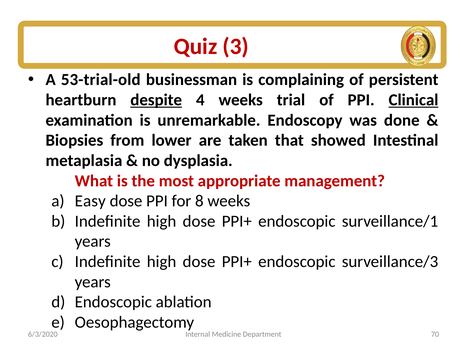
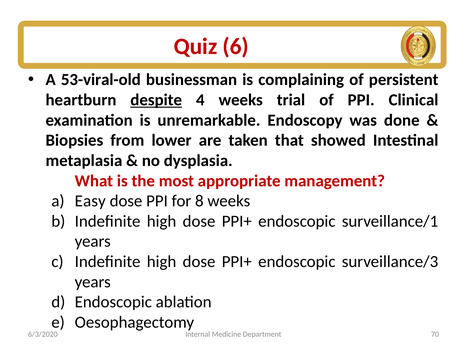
3: 3 -> 6 (236, 46)
53-trial-old: 53-trial-old -> 53-viral-old (101, 80)
Clinical underline: present -> none (414, 100)
